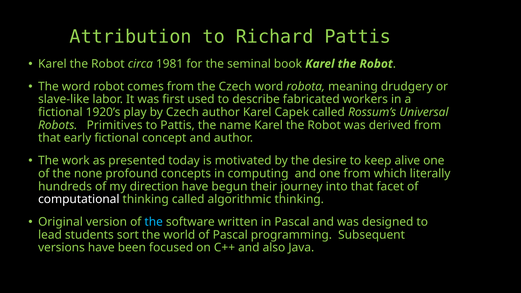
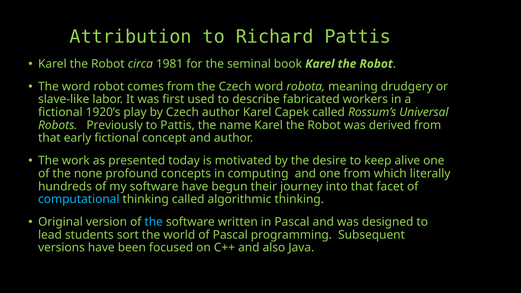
Primitives: Primitives -> Previously (115, 125)
my direction: direction -> software (154, 186)
computational colour: white -> light blue (79, 199)
